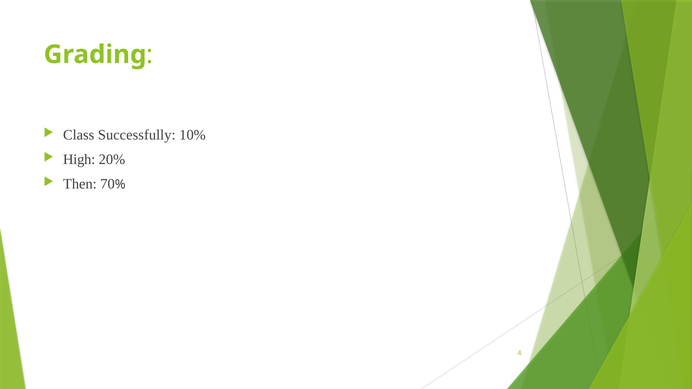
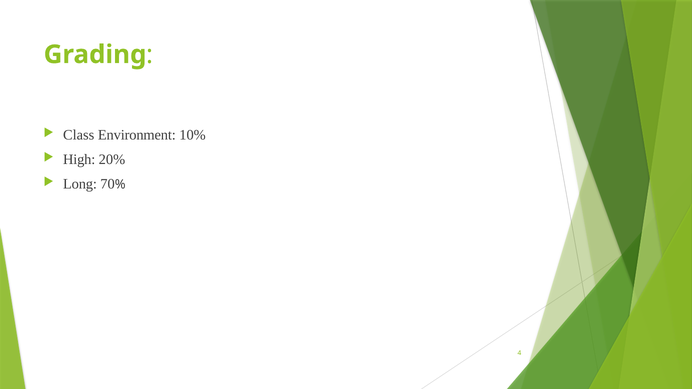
Successfully: Successfully -> Environment (137, 135)
Then: Then -> Long (80, 184)
